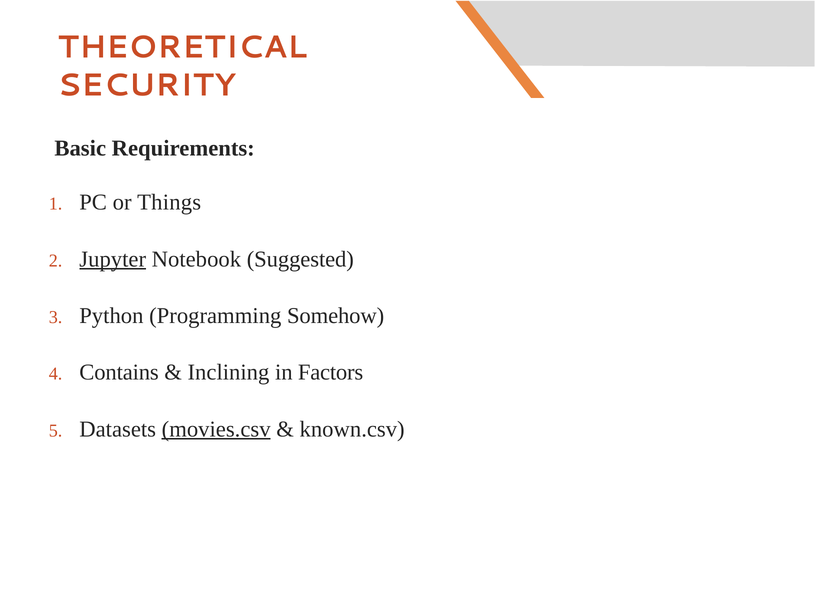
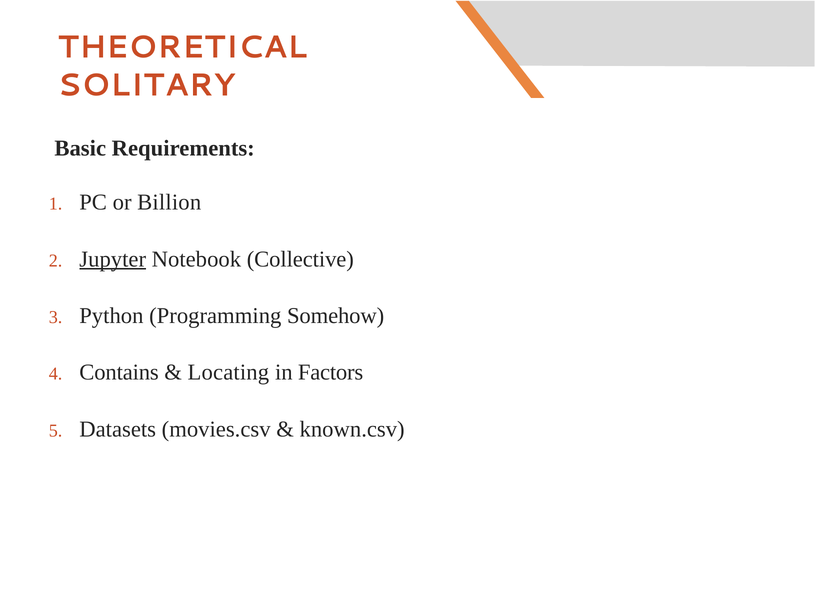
SECURITY: SECURITY -> SOLITARY (147, 85)
Things: Things -> Billion (169, 203)
Suggested: Suggested -> Collective (300, 259)
Inclining: Inclining -> Locating (228, 373)
movies.csv underline: present -> none (216, 429)
